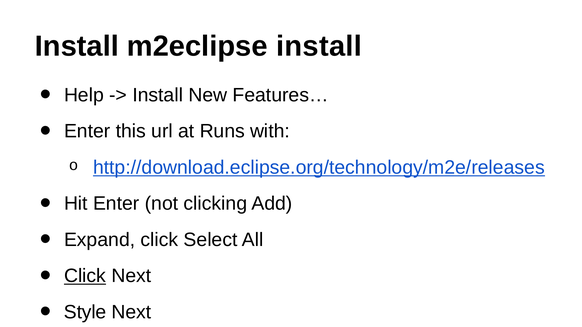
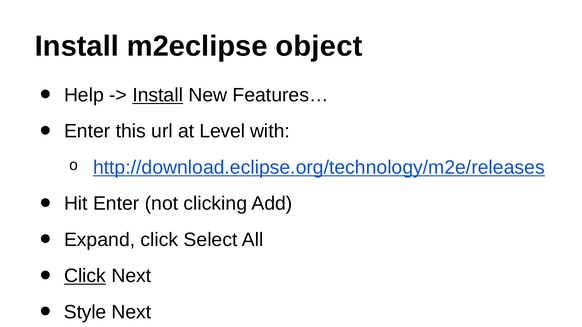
m2eclipse install: install -> object (319, 46)
Install underline: none -> present (158, 95)
Runs: Runs -> Level (222, 131)
